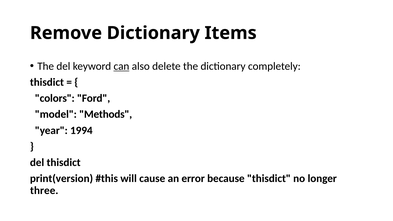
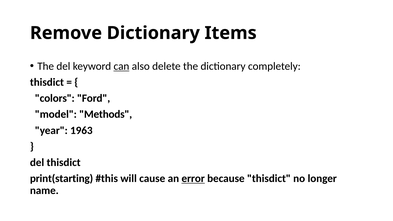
1994: 1994 -> 1963 (81, 130)
print(version: print(version -> print(starting (62, 179)
error underline: none -> present (193, 179)
three: three -> name (44, 191)
